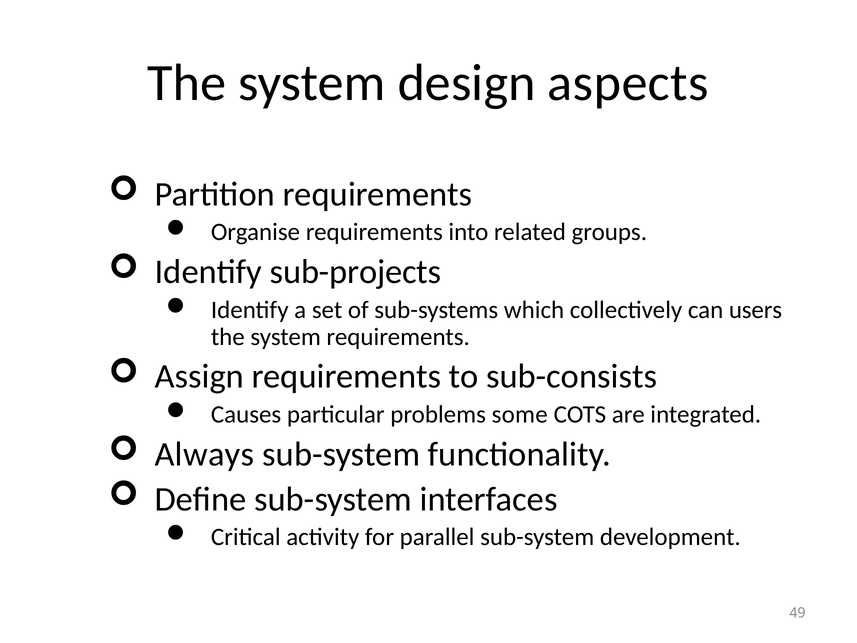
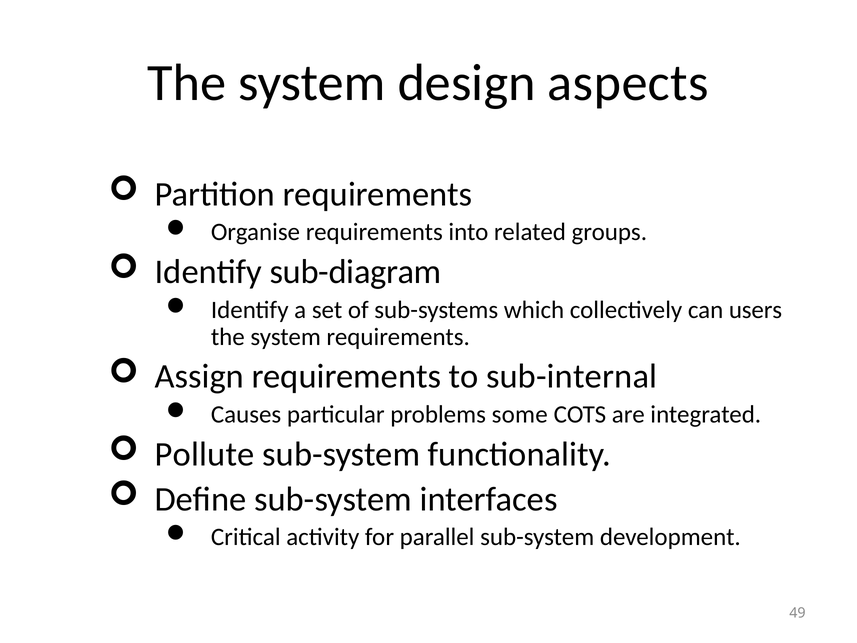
sub-projects: sub-projects -> sub-diagram (356, 272)
sub-consists: sub-consists -> sub-internal (572, 376)
Always: Always -> Pollute (205, 454)
